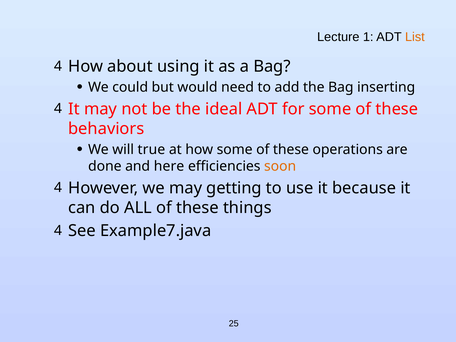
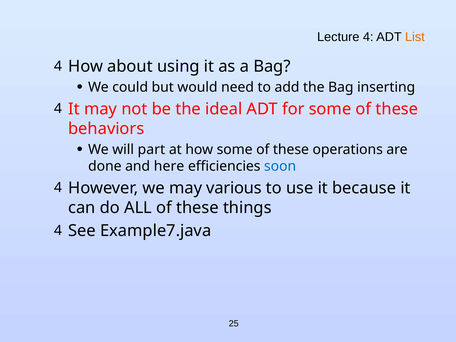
Lecture 1: 1 -> 4 (368, 37)
true: true -> part (151, 150)
soon colour: orange -> blue (280, 166)
getting: getting -> various (234, 188)
